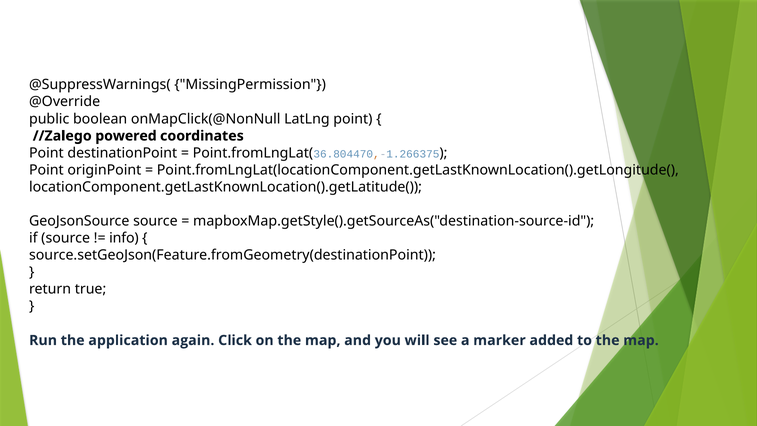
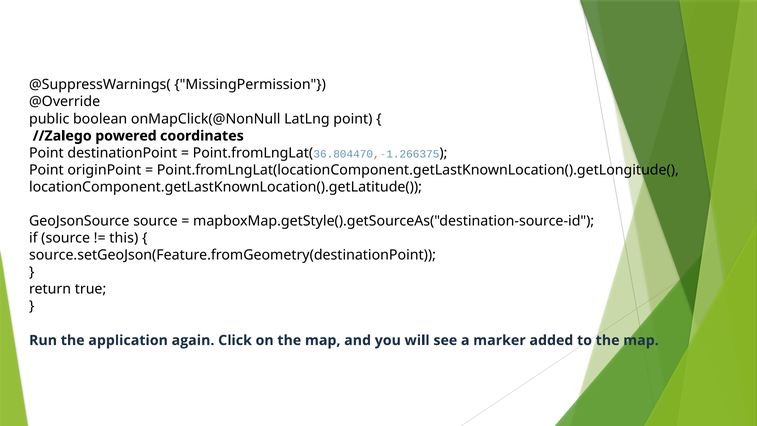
info: info -> this (124, 238)
